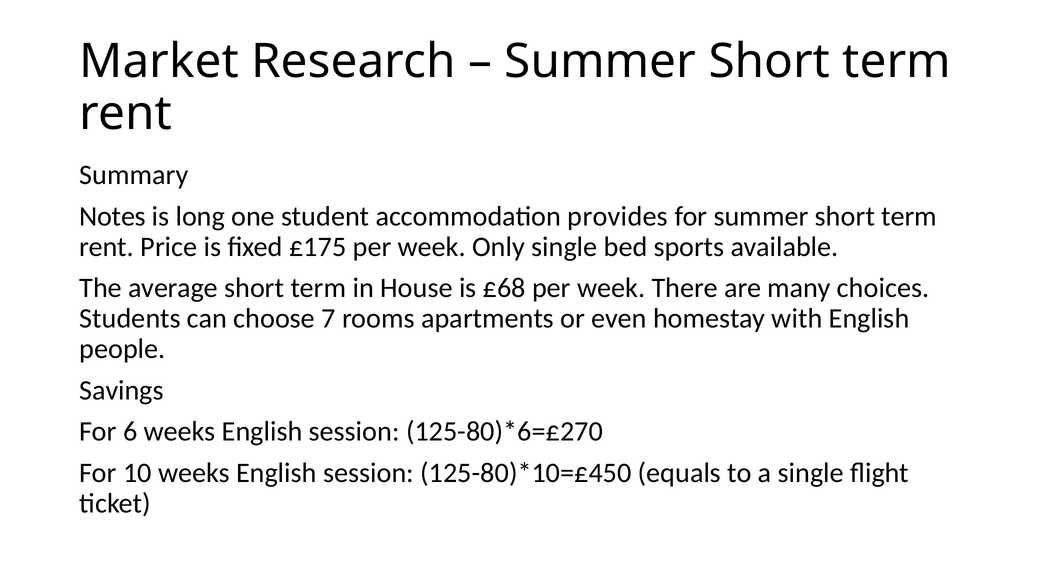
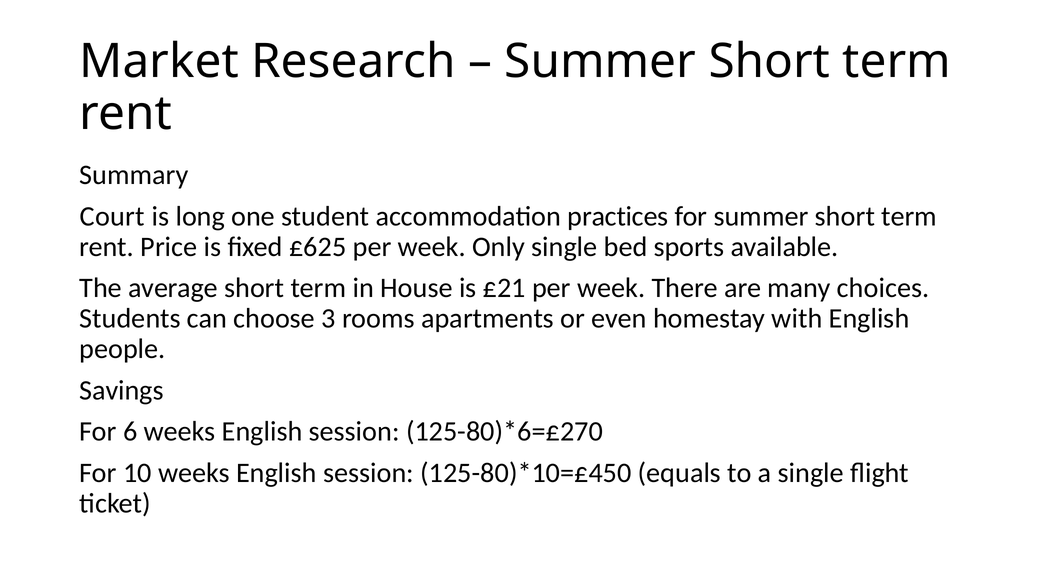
Notes: Notes -> Court (112, 216)
provides: provides -> practices (618, 216)
£175: £175 -> £625 (318, 247)
£68: £68 -> £21 (504, 288)
7: 7 -> 3 (329, 319)
